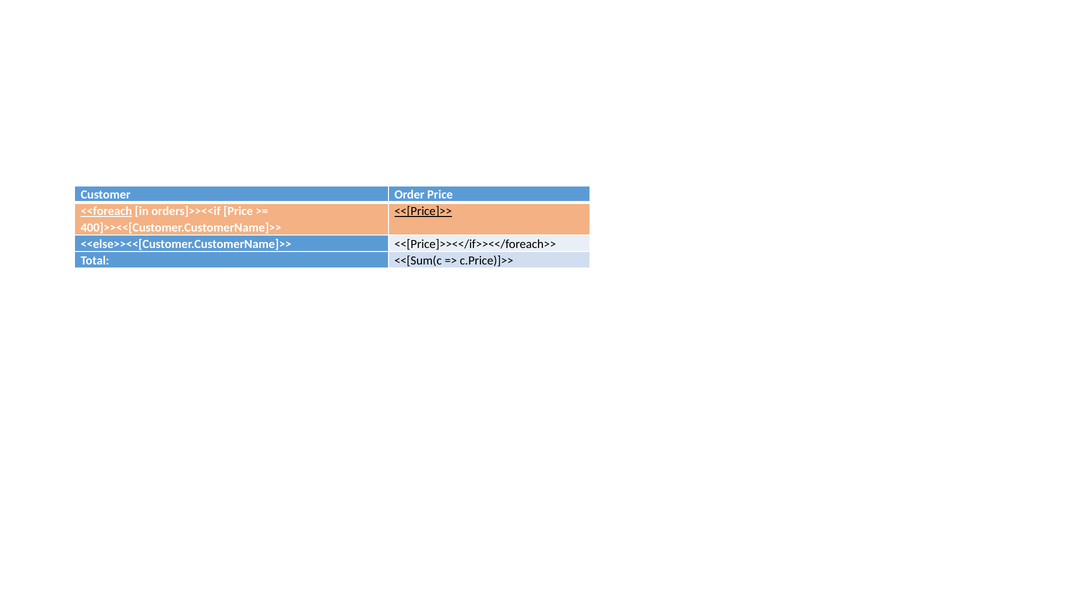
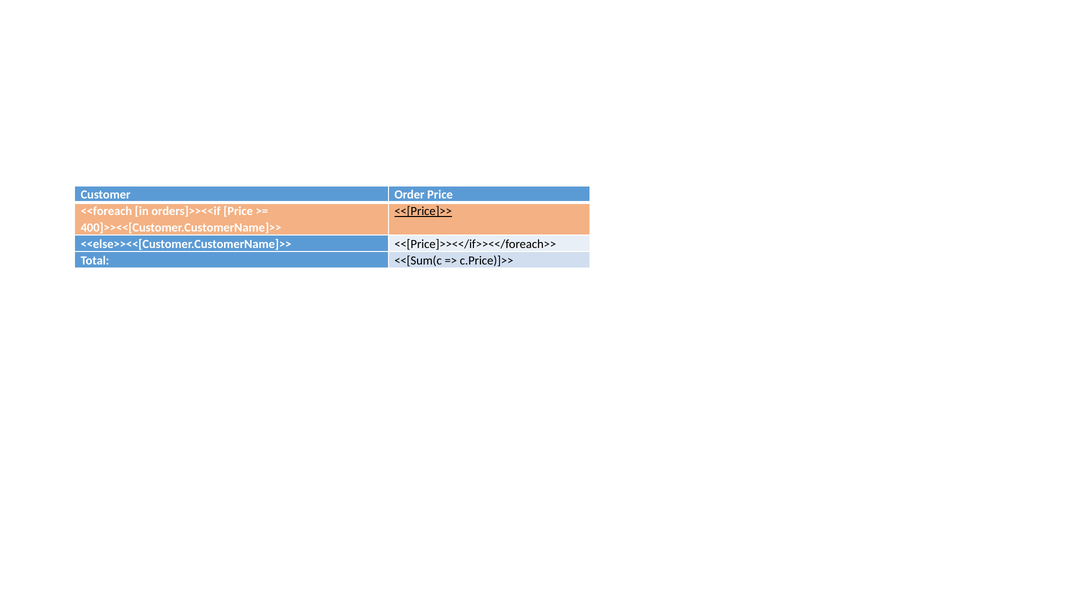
<<foreach underline: present -> none (106, 211)
